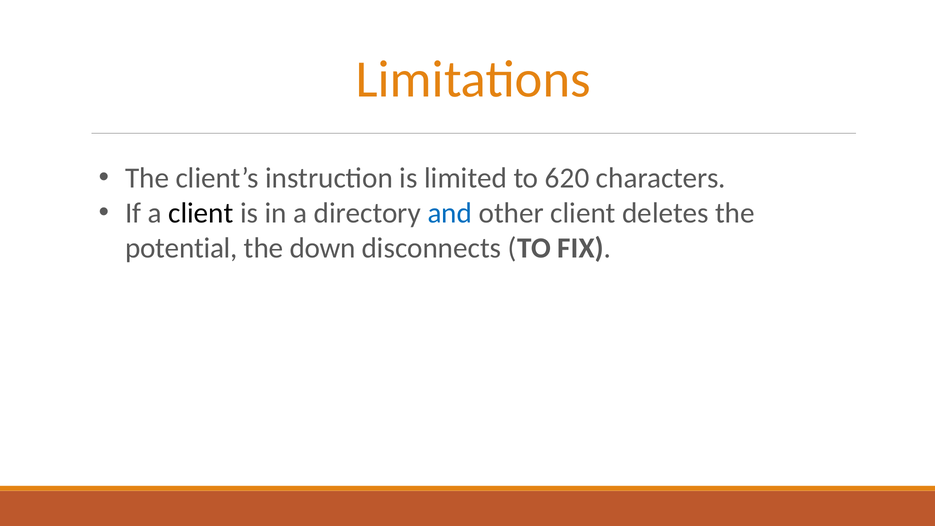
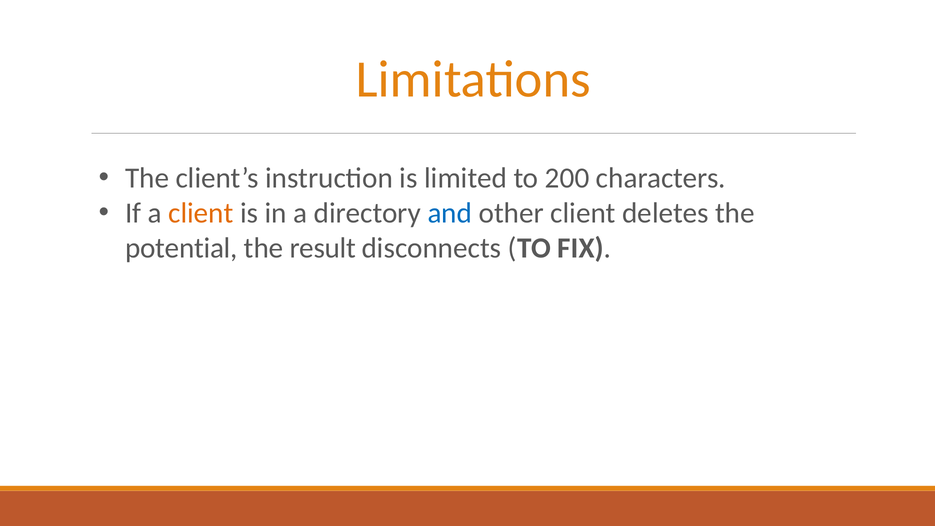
620: 620 -> 200 (567, 178)
client colour: black -> orange (201, 213)
down: down -> result (323, 248)
